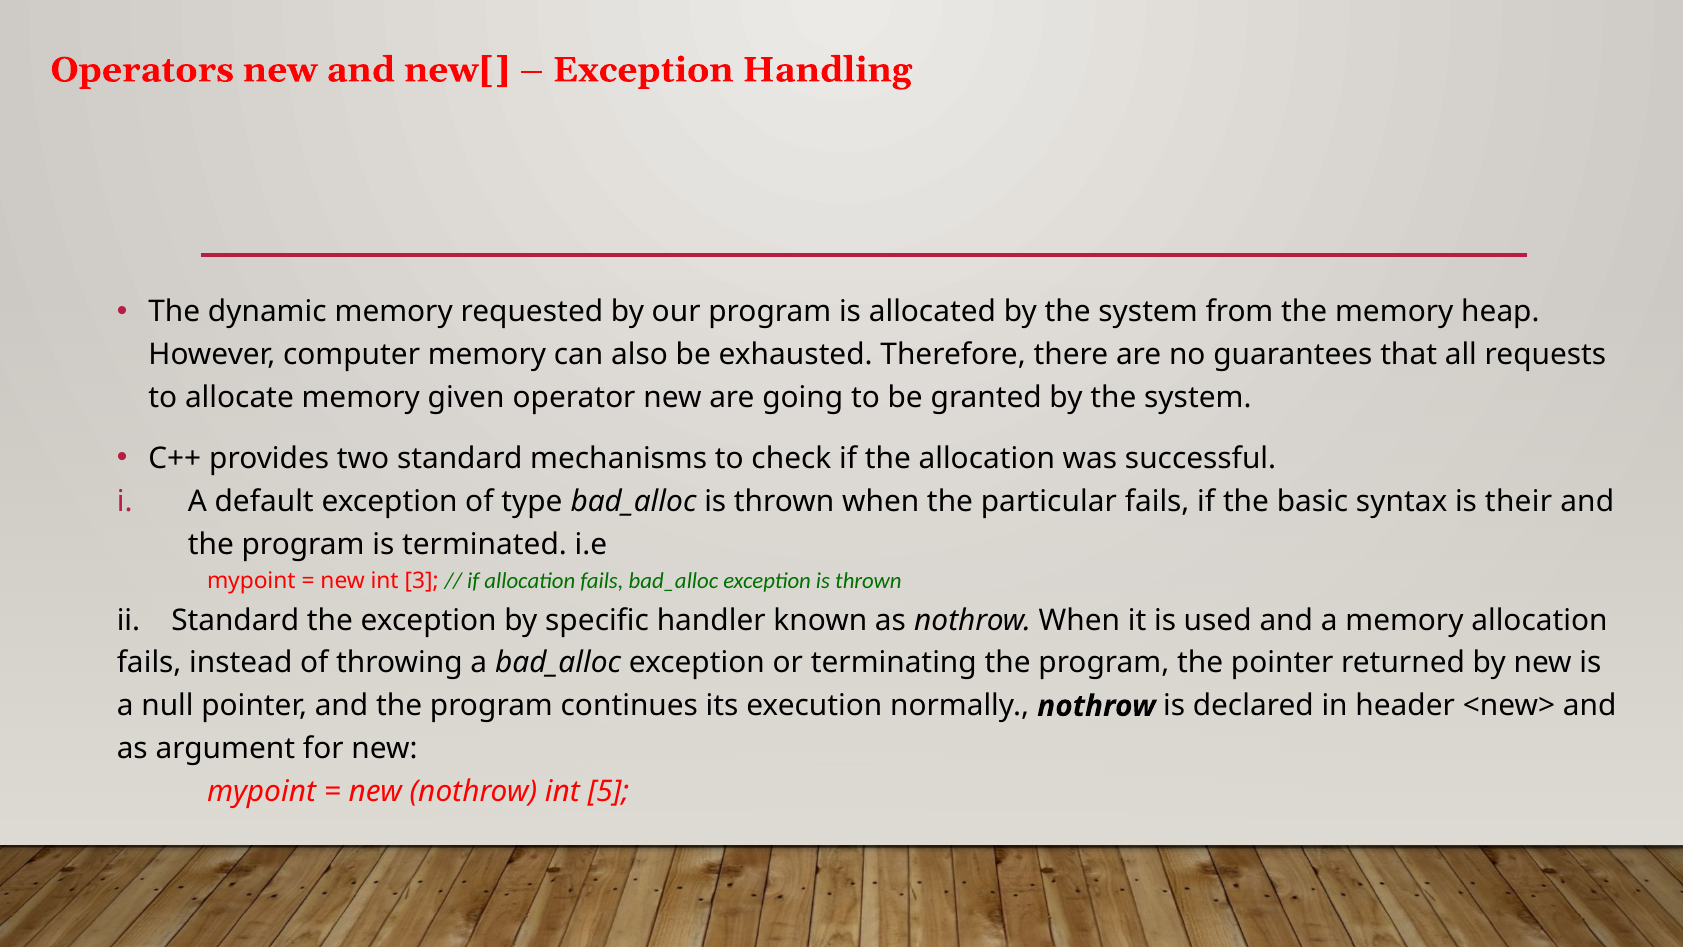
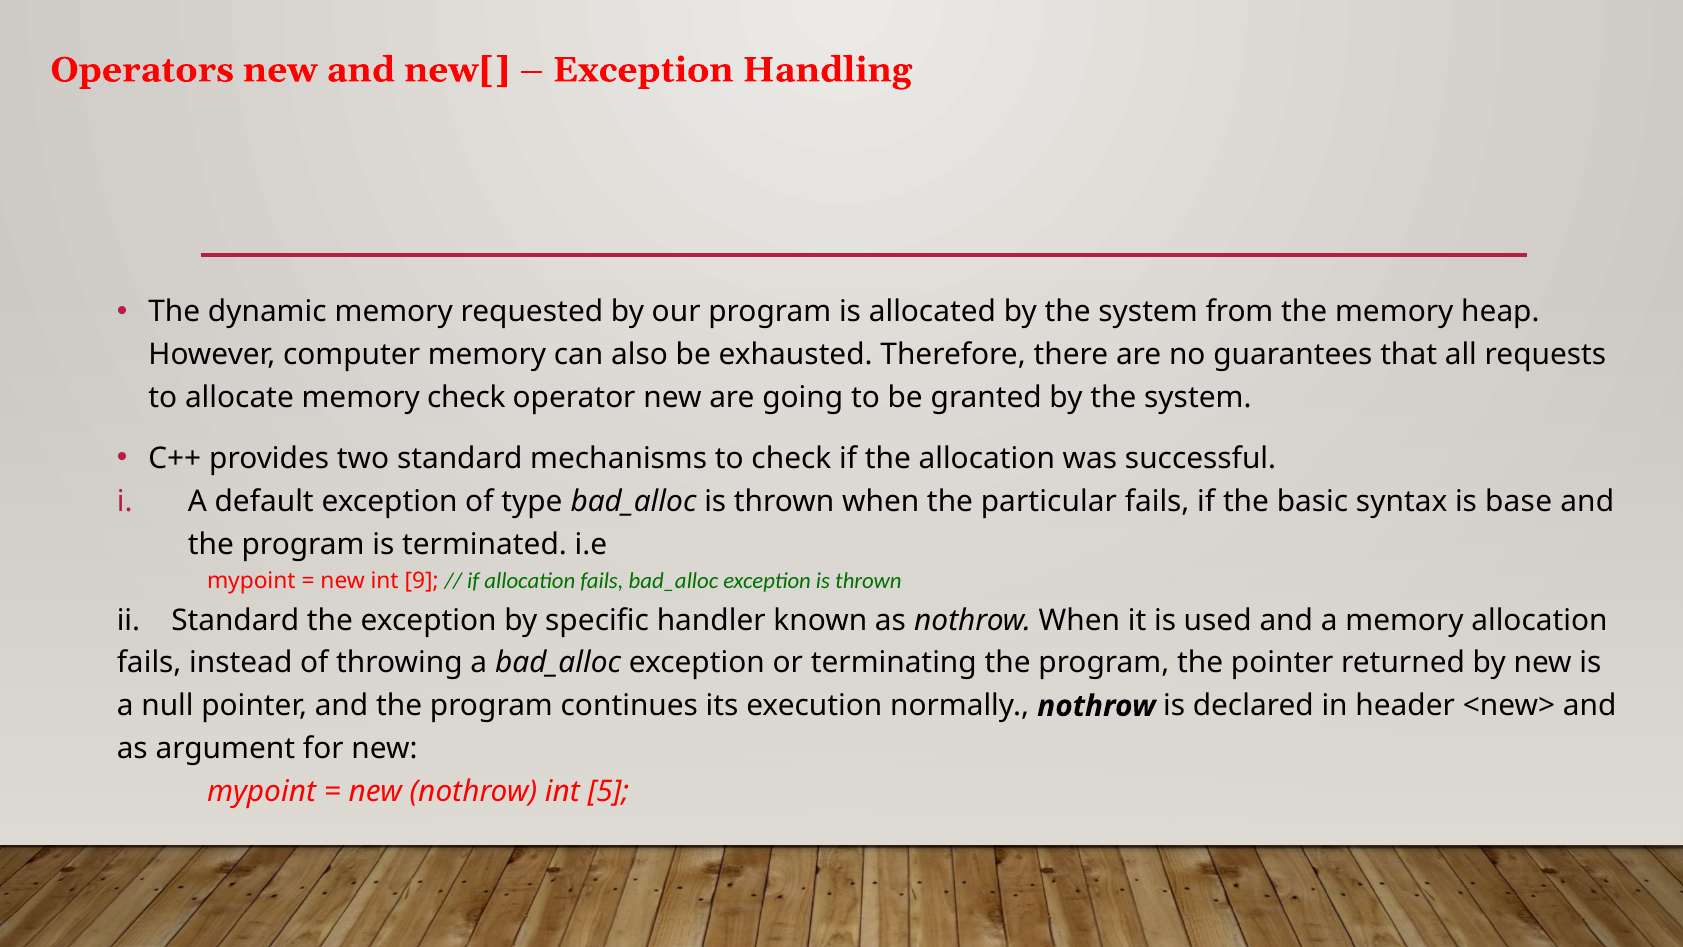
memory given: given -> check (466, 398)
their: their -> base (1519, 501)
3: 3 -> 9 (422, 581)
